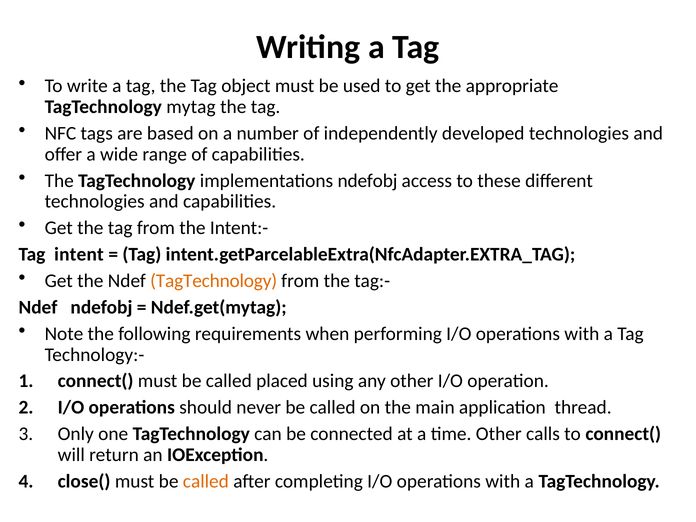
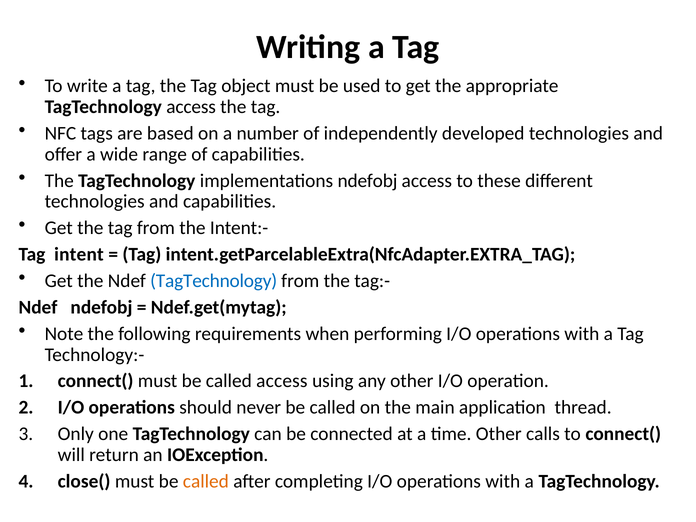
TagTechnology mytag: mytag -> access (191, 107)
TagTechnology colour: orange -> blue (214, 281)
called placed: placed -> access (282, 381)
